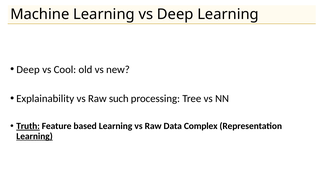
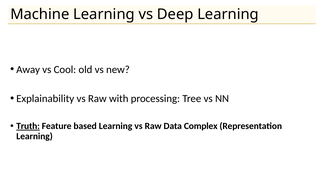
Deep: Deep -> Away (28, 70)
such: such -> with (119, 99)
Learning underline: present -> none (34, 136)
